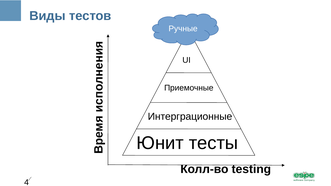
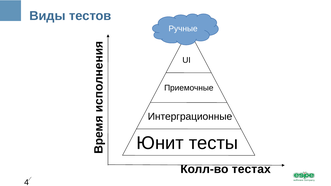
testing: testing -> тестах (251, 169)
